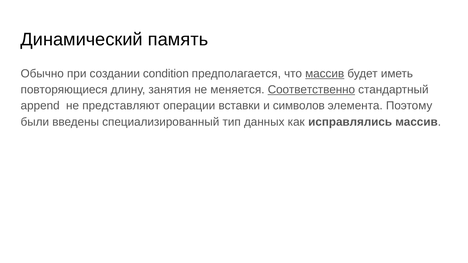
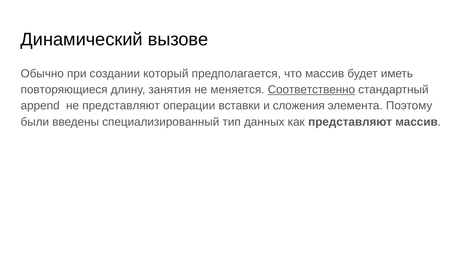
память: память -> вызове (178, 40)
condition: condition -> который (166, 74)
массив underline: present -> none (325, 74)
символов: символов -> сложения (299, 106)
как исправлялись: исправлялись -> представляют (350, 122)
